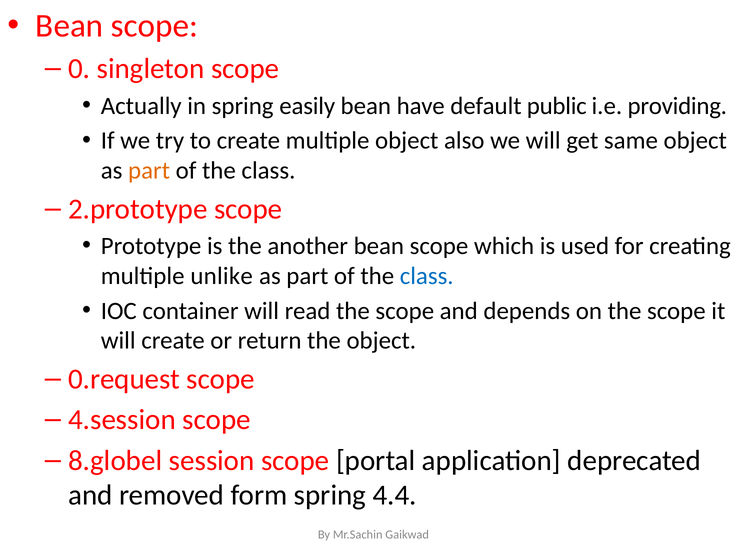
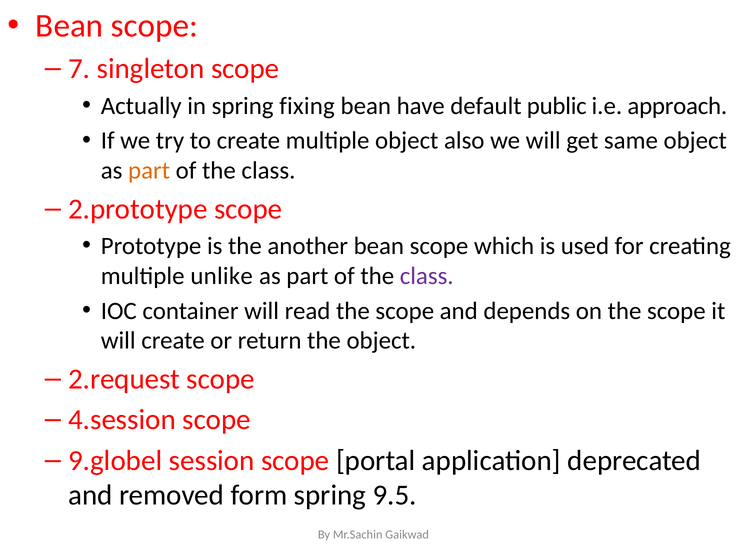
0: 0 -> 7 (79, 69)
easily: easily -> fixing (307, 106)
providing: providing -> approach (677, 106)
class colour: blue -> purple (427, 276)
0.request: 0.request -> 2.request (124, 379)
8.globel: 8.globel -> 9.globel (115, 461)
4.4: 4.4 -> 9.5 (395, 496)
